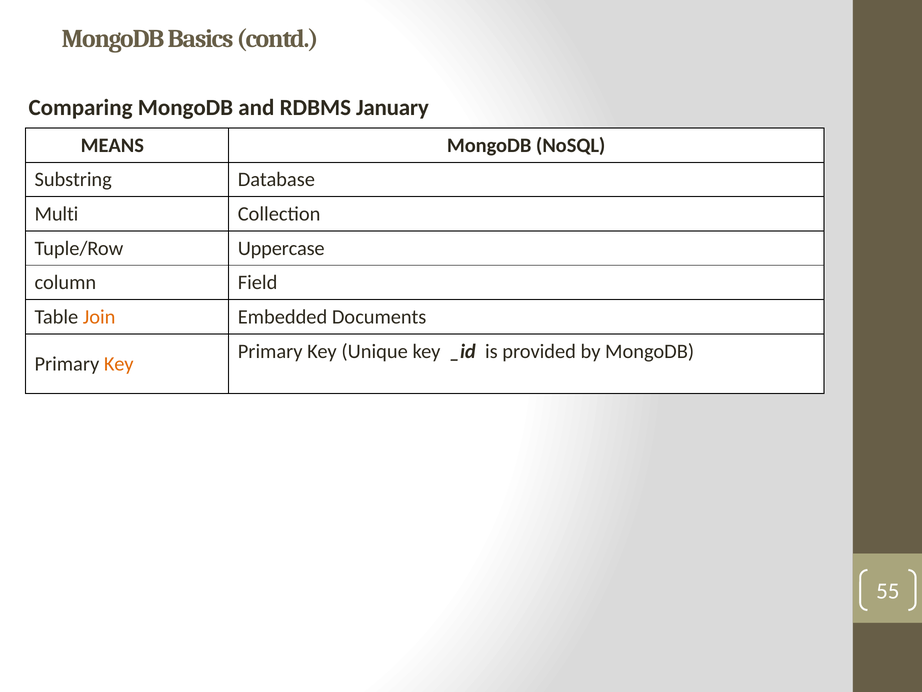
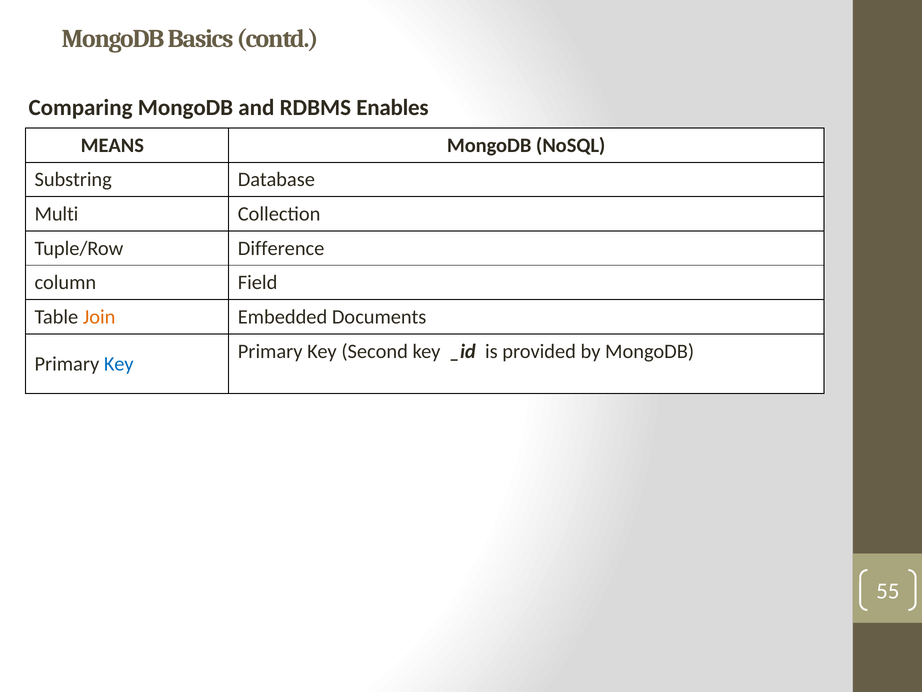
January: January -> Enables (392, 108)
Uppercase: Uppercase -> Difference (281, 248)
Unique: Unique -> Second (375, 351)
Key colour: orange -> blue (119, 364)
